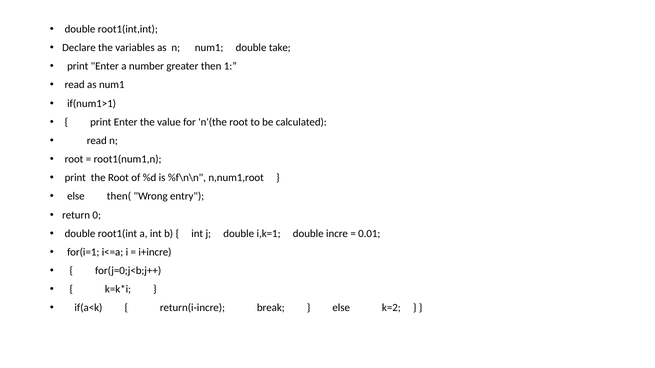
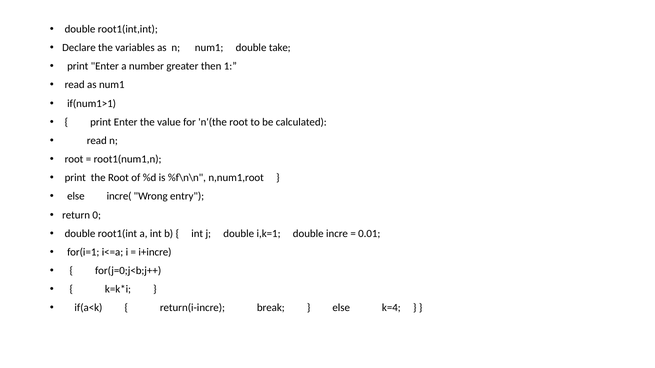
then(: then( -> incre( (119, 197)
k=2: k=2 -> k=4 (391, 308)
